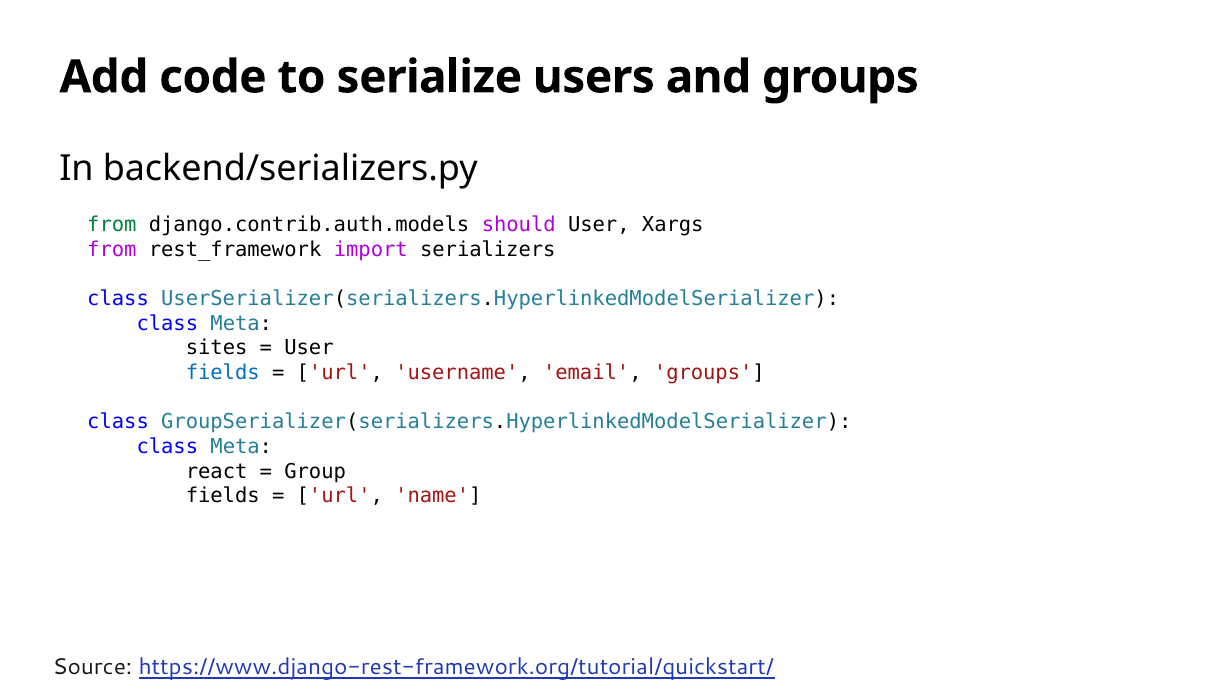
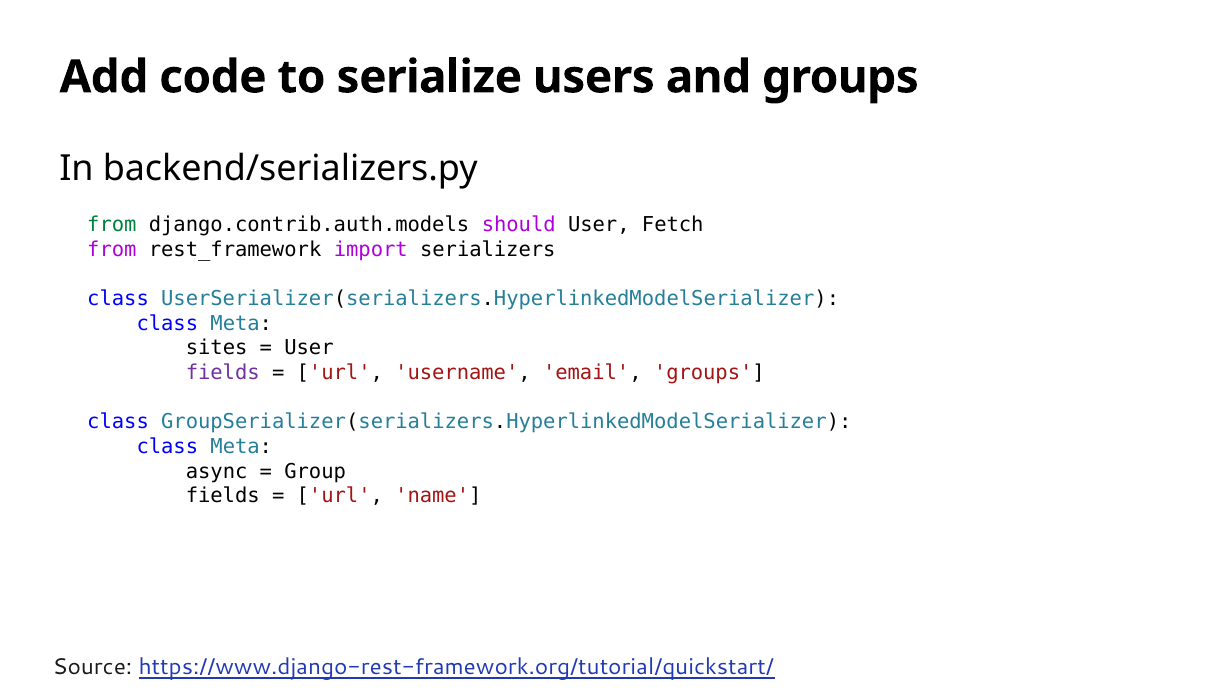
Xargs: Xargs -> Fetch (673, 225)
fields colour: blue -> purple (223, 373)
react: react -> async (217, 471)
